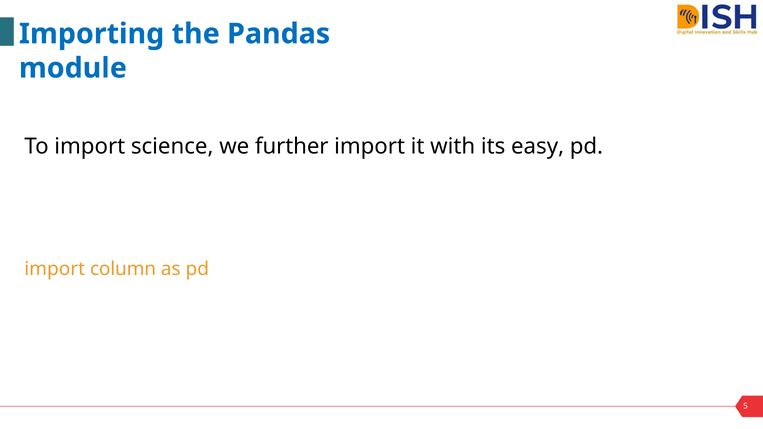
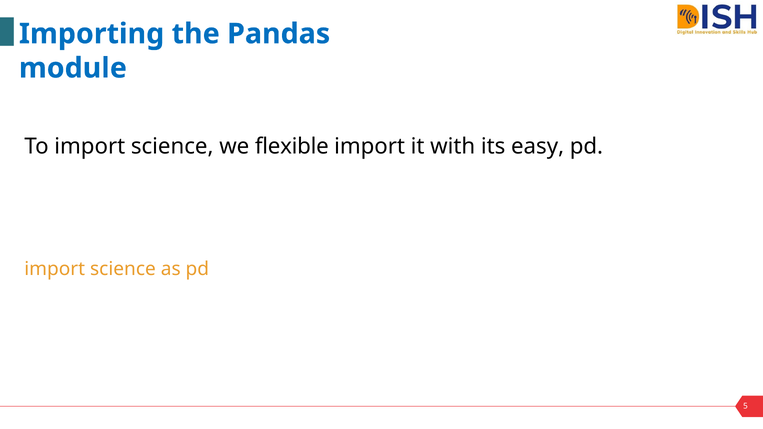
further: further -> flexible (292, 146)
column: column -> science (123, 269)
